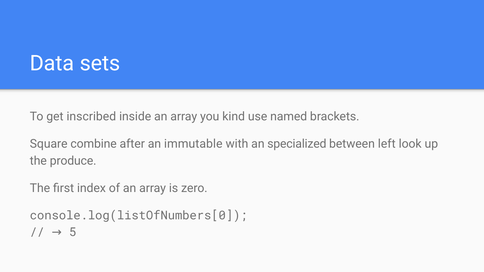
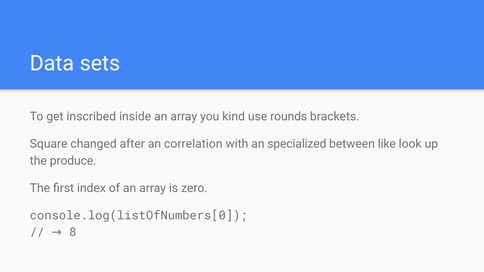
named: named -> rounds (289, 117)
combine: combine -> changed (94, 144)
immutable: immutable -> correlation (193, 144)
left: left -> like (387, 144)
5: 5 -> 8 (73, 232)
